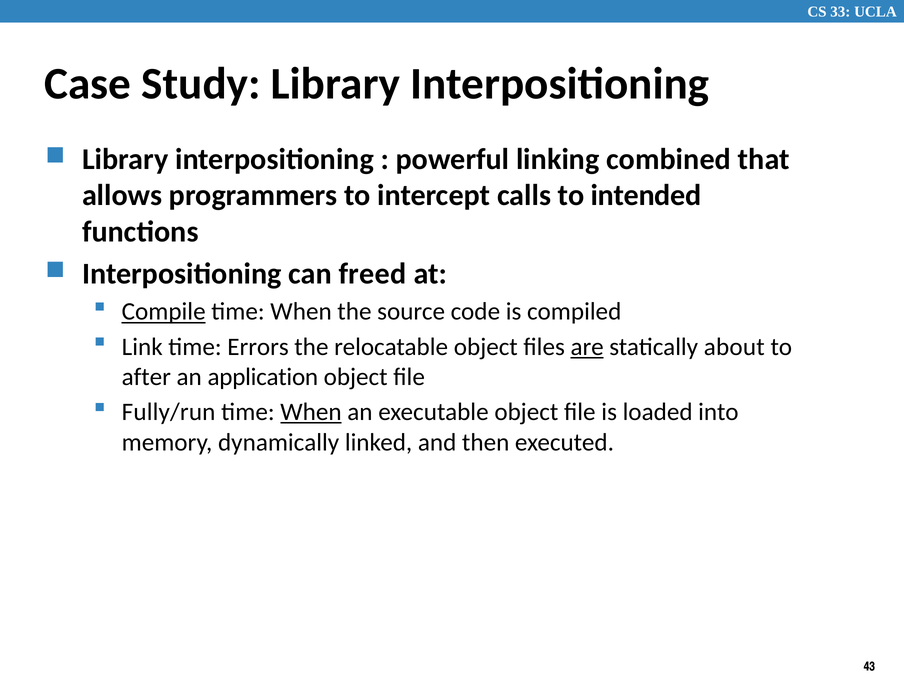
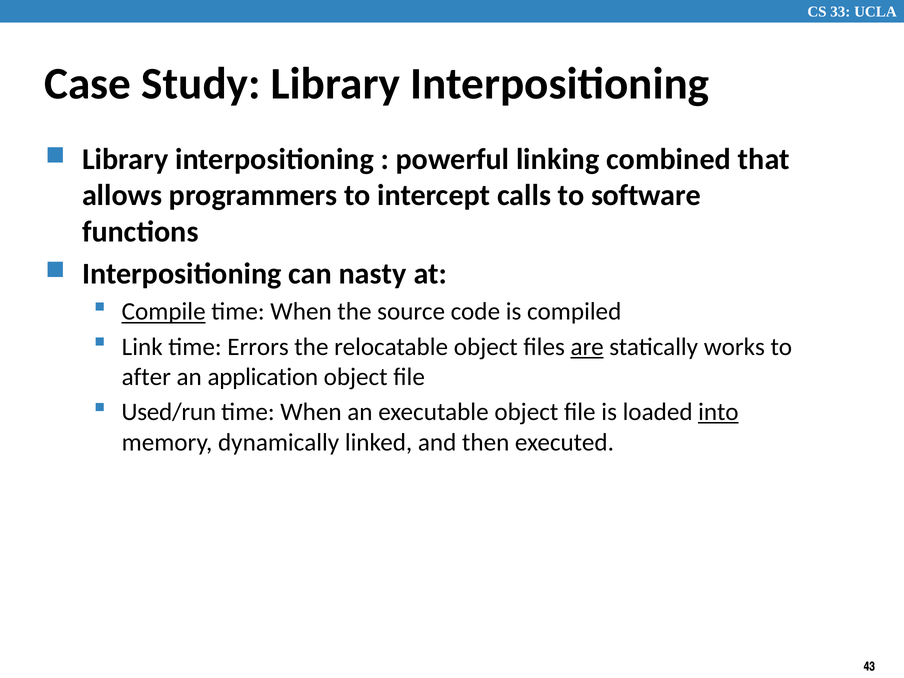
intended: intended -> software (646, 196)
freed: freed -> nasty (373, 274)
about: about -> works (734, 347)
Fully/run: Fully/run -> Used/run (169, 412)
When underline: present -> none (311, 412)
into underline: none -> present (718, 412)
